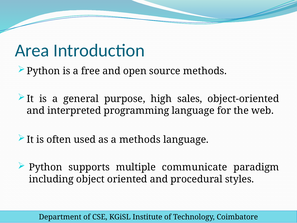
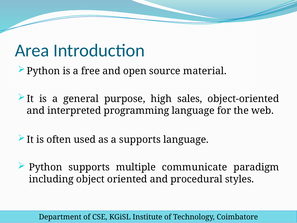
source methods: methods -> material (205, 71)
a methods: methods -> supports (140, 139)
